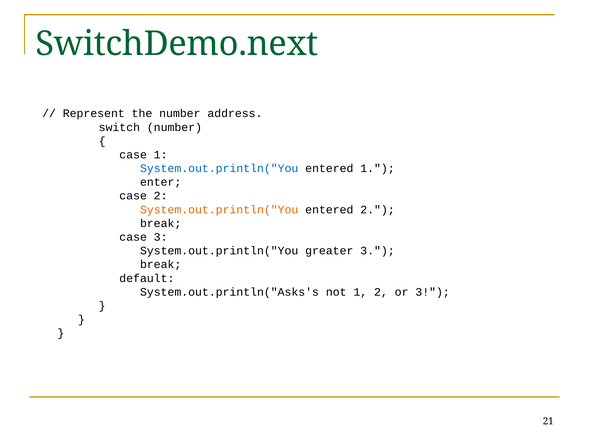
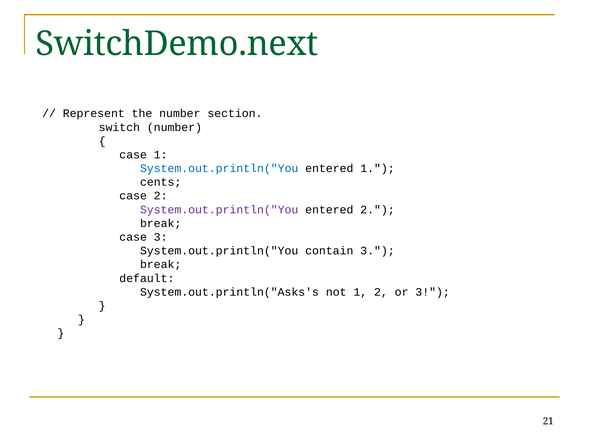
address: address -> section (235, 114)
enter: enter -> cents (161, 182)
System.out.println("You colour: orange -> purple (219, 210)
greater: greater -> contain (329, 251)
